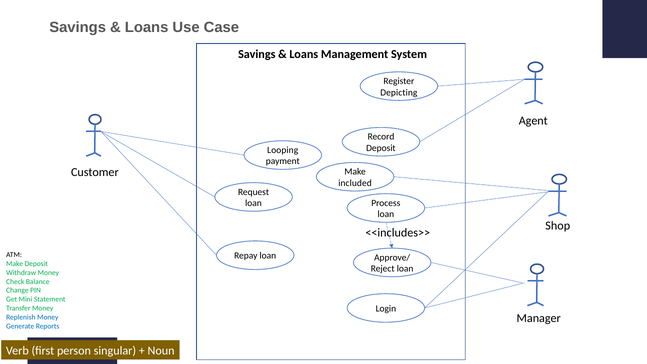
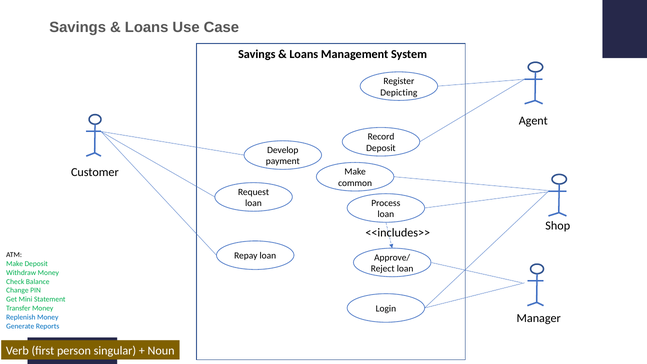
Looping: Looping -> Develop (283, 150)
included: included -> common (355, 183)
